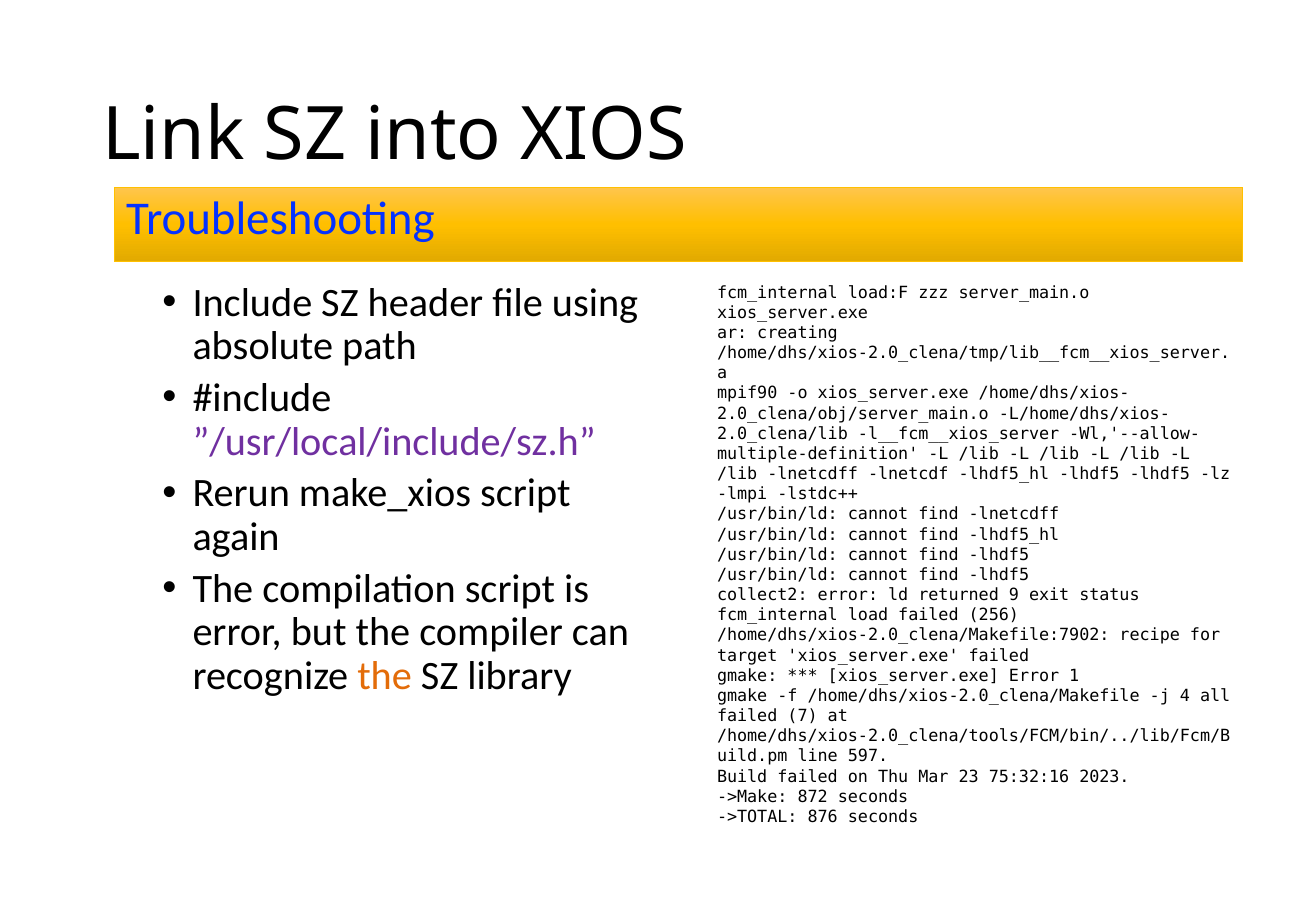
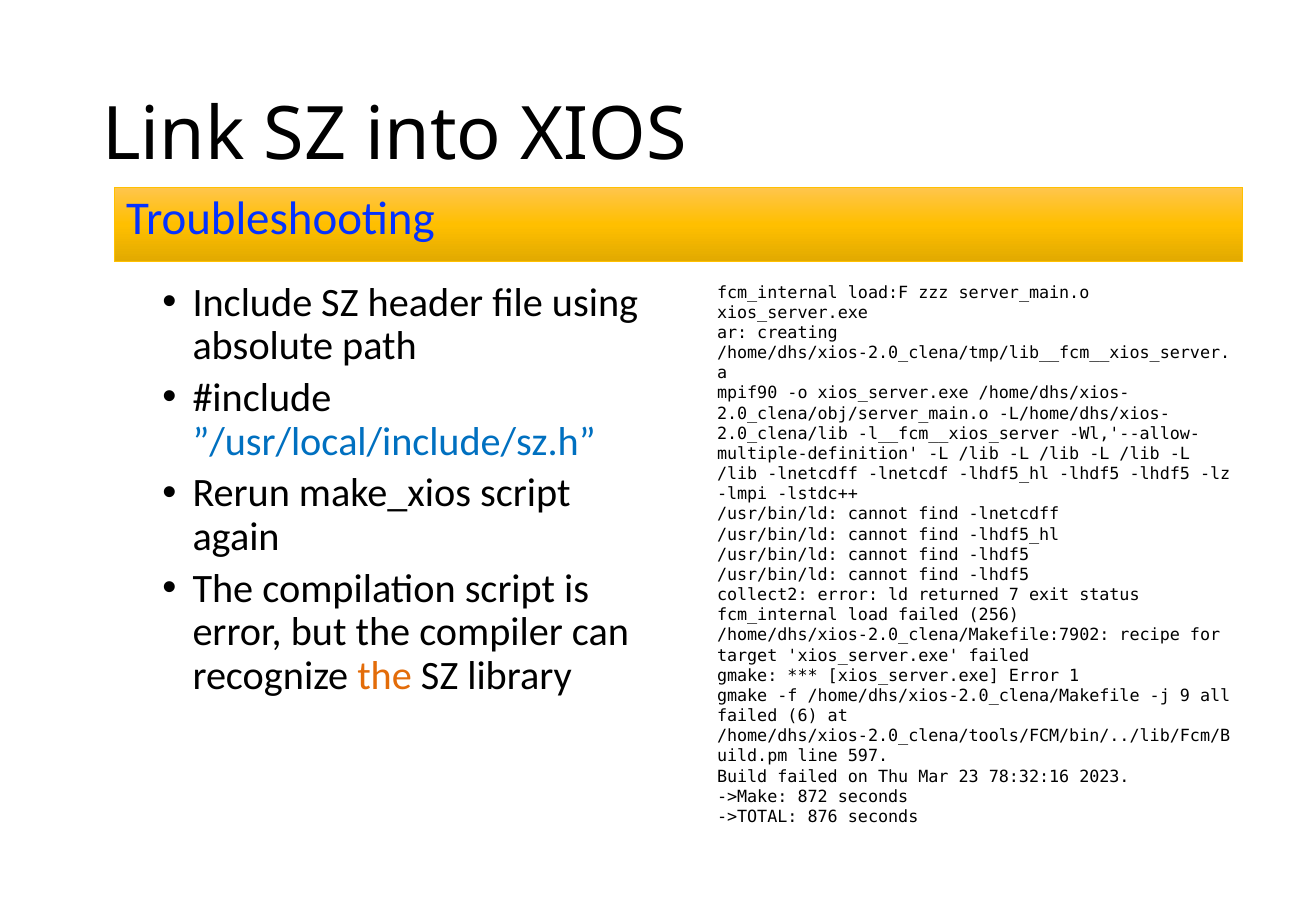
”/usr/local/include/sz.h colour: purple -> blue (394, 442)
9: 9 -> 7 (1014, 595)
4: 4 -> 9 (1185, 695)
7: 7 -> 6 (803, 716)
75:32:16: 75:32:16 -> 78:32:16 (1029, 776)
